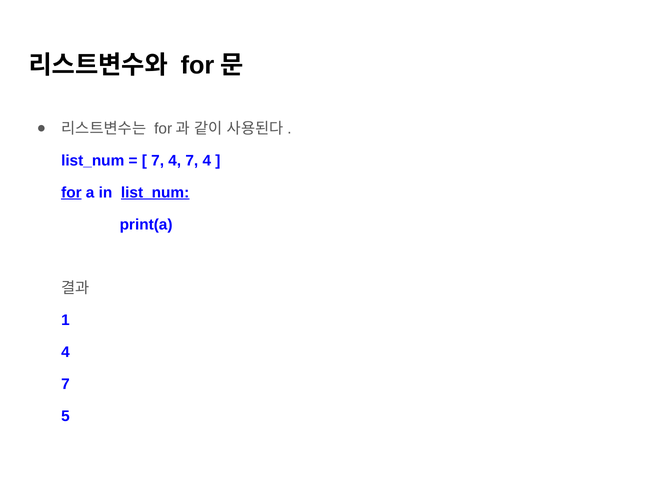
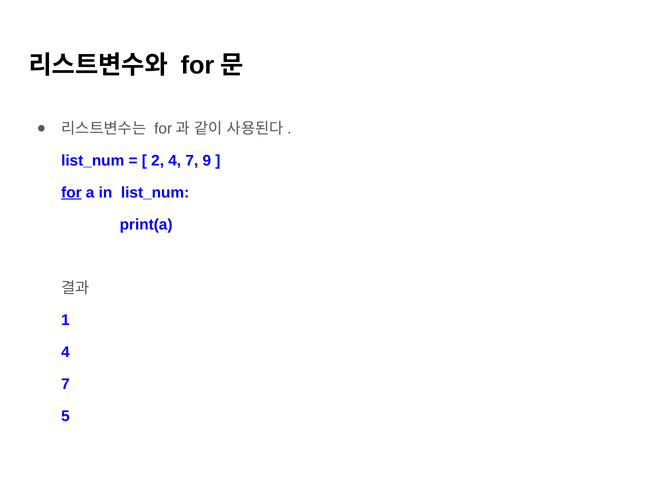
7: 7 -> 2 (158, 161)
4 7 4: 4 -> 9 (207, 161)
list_num underline: present -> none (155, 193)
